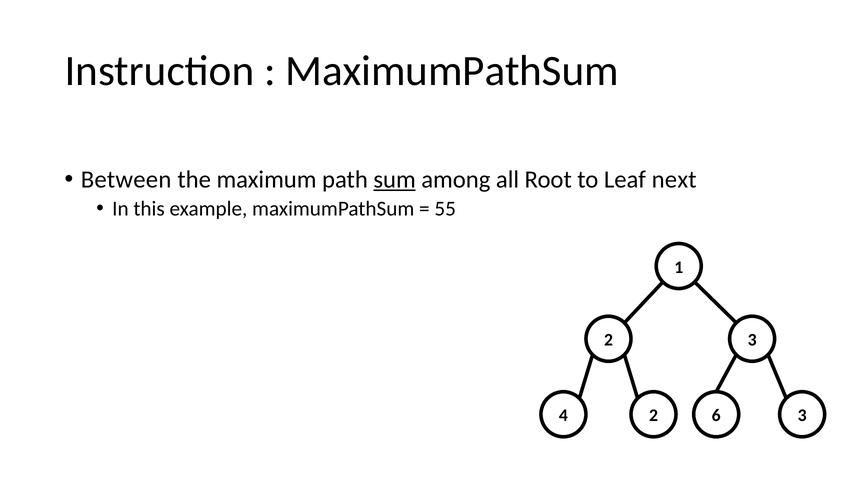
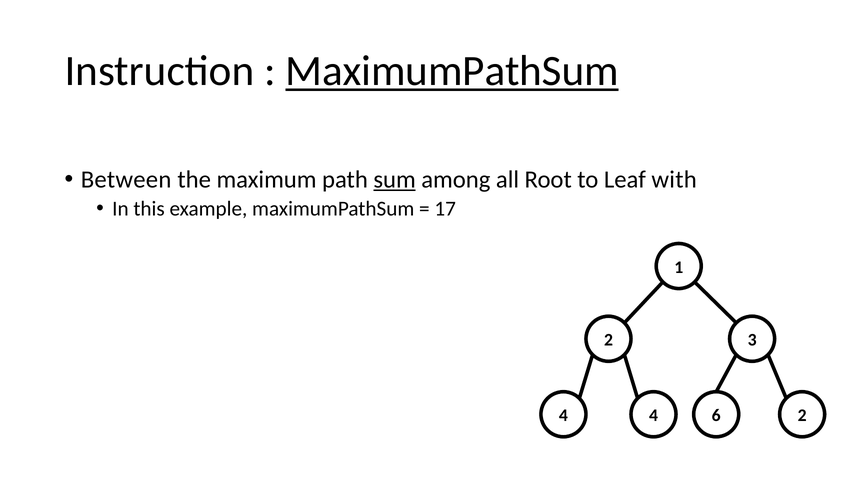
MaximumPathSum underline: none -> present (452, 71)
next: next -> with (674, 179)
55: 55 -> 17 (445, 209)
4 2: 2 -> 4 (653, 415)
6 3: 3 -> 2 (802, 415)
